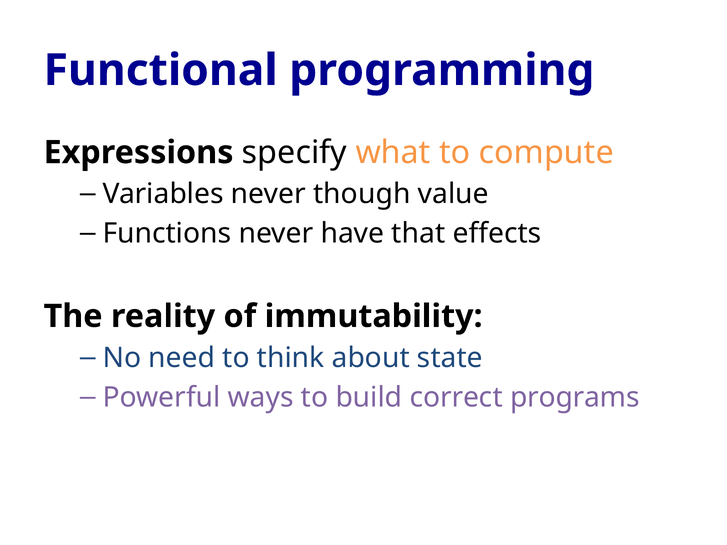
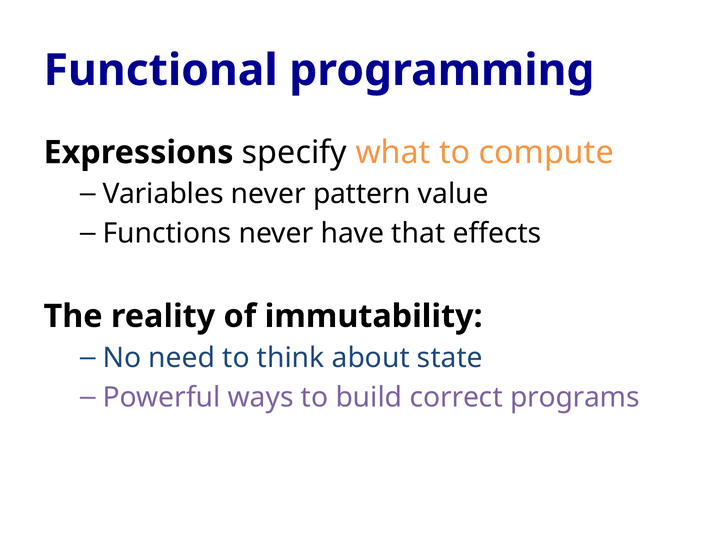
though: though -> pattern (362, 194)
